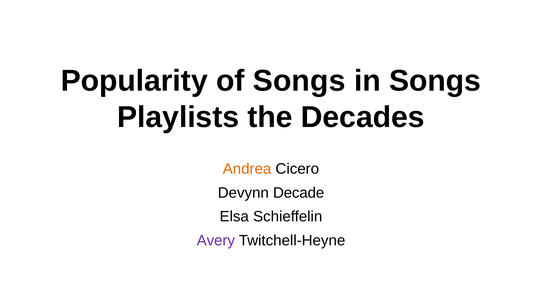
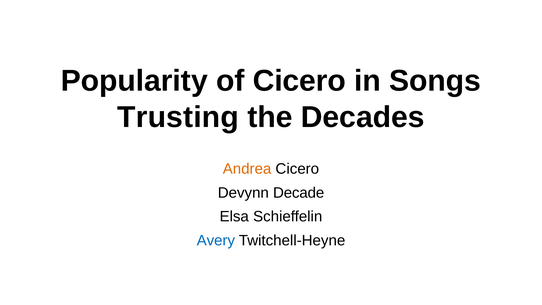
of Songs: Songs -> Cicero (299, 81)
Playlists: Playlists -> Trusting (178, 117)
Avery colour: purple -> blue (216, 240)
